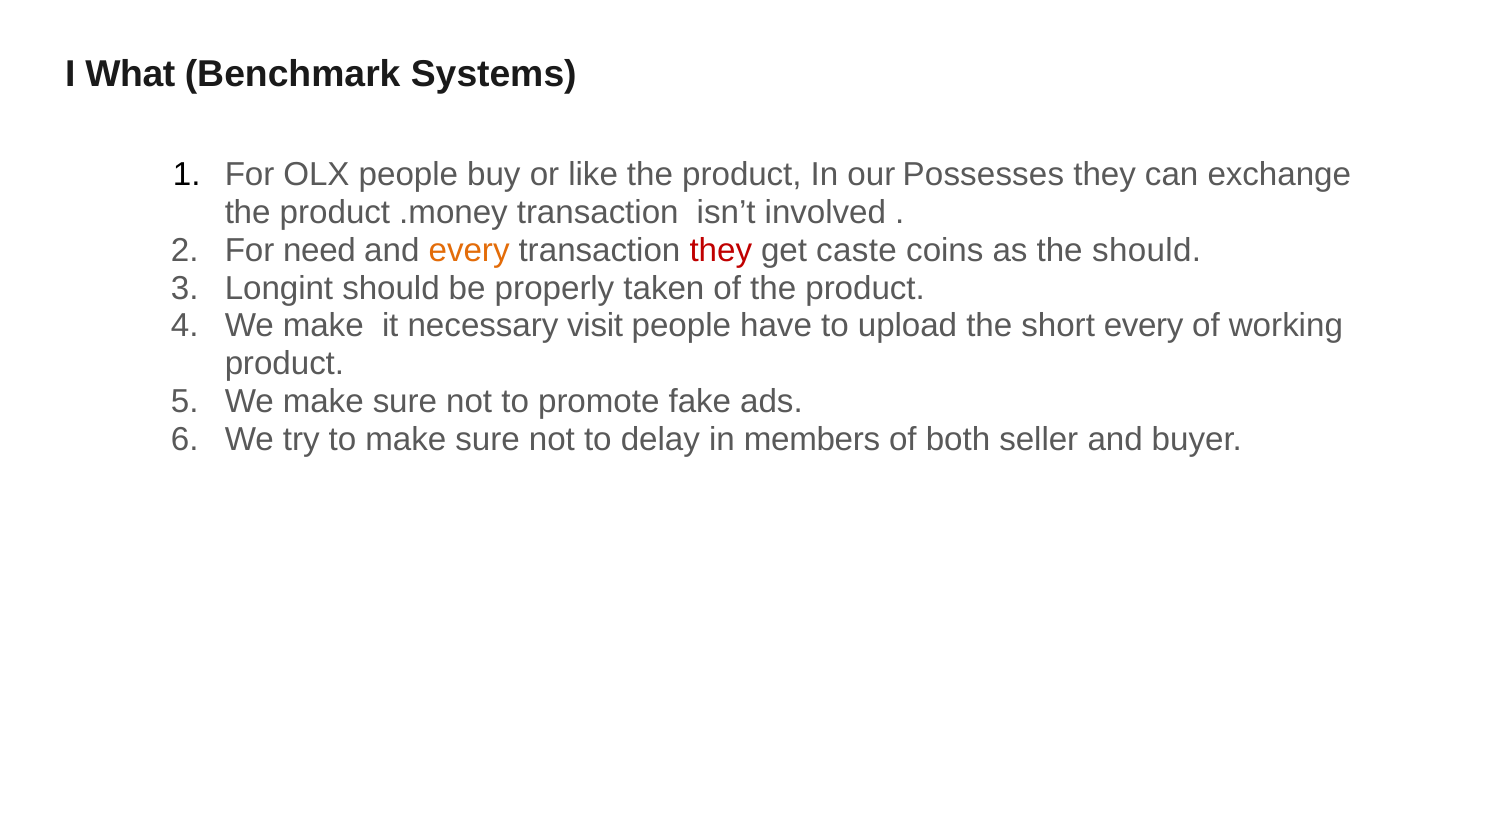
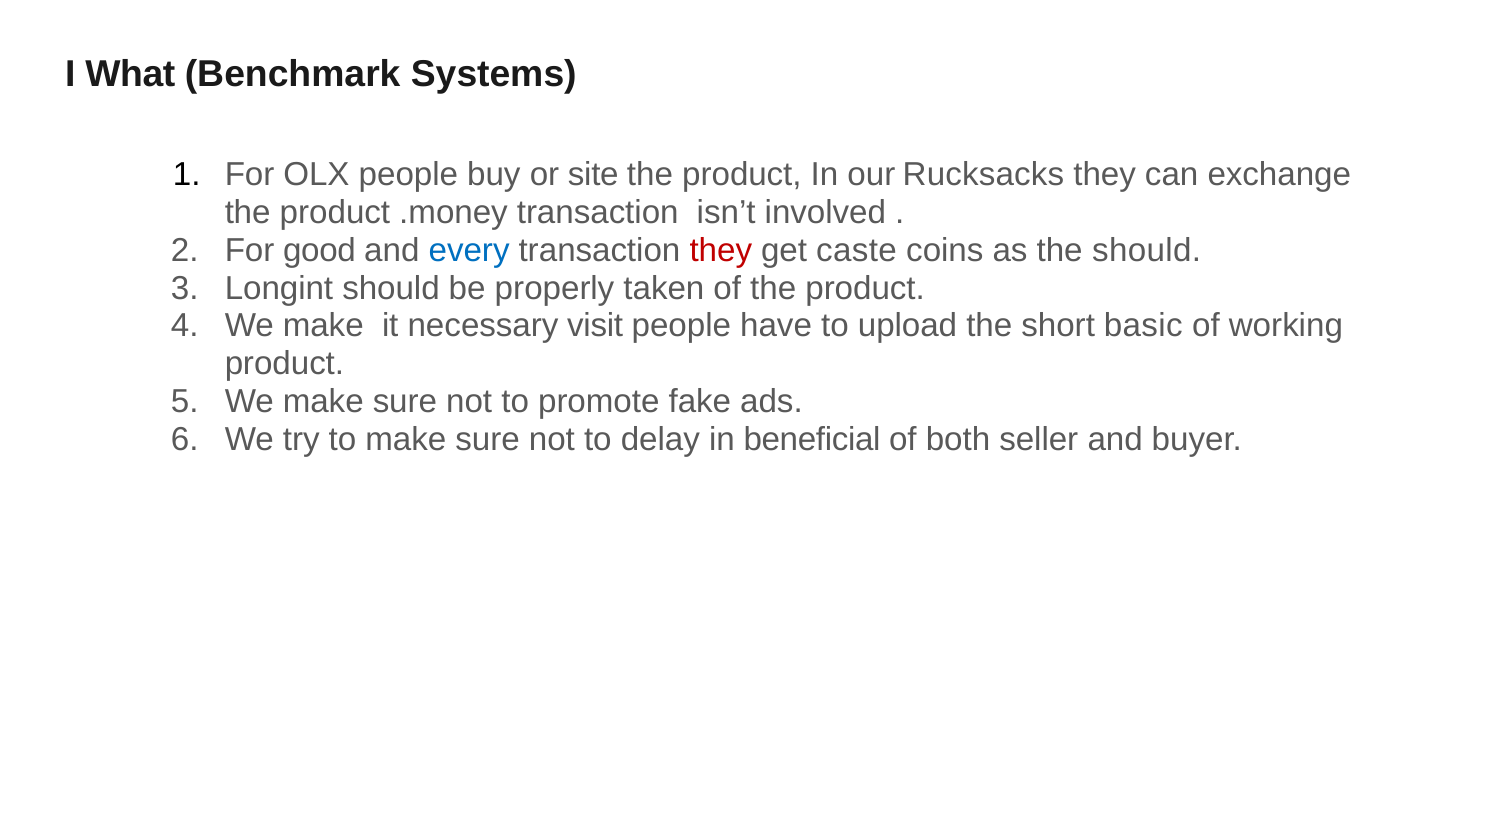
like: like -> site (593, 175)
Possesses: Possesses -> Rucksacks (983, 175)
need: need -> good (319, 250)
every colour: orange -> blue (469, 250)
short every: every -> basic (1143, 326)
members: members -> beneficial (812, 439)
